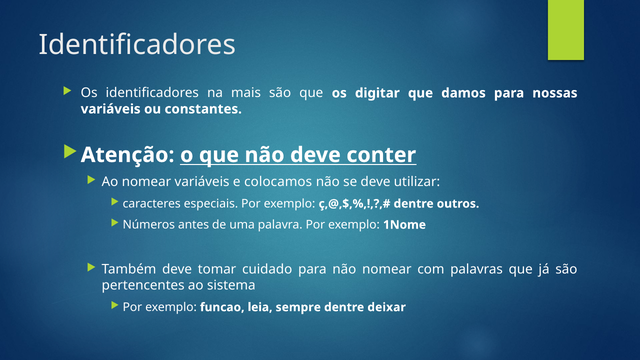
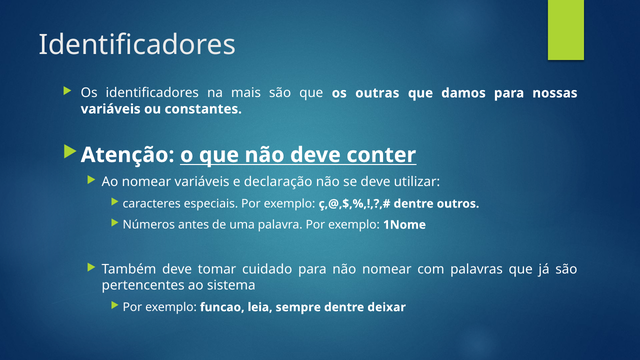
digitar: digitar -> outras (377, 93)
colocamos: colocamos -> declaração (278, 182)
